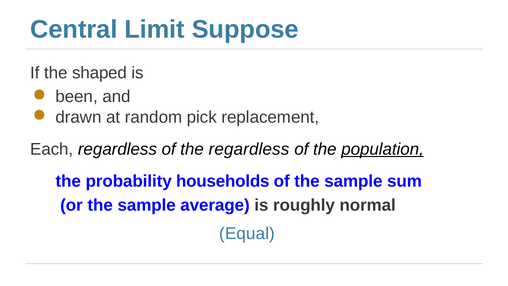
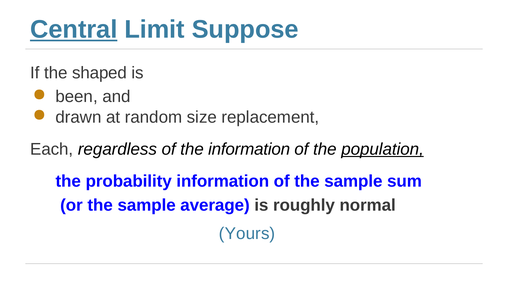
Central underline: none -> present (74, 30)
pick: pick -> size (202, 117)
the regardless: regardless -> information (249, 149)
probability households: households -> information (223, 181)
Equal: Equal -> Yours (247, 233)
